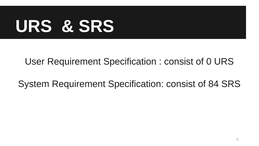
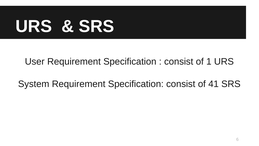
0: 0 -> 1 (209, 61)
84: 84 -> 41 (214, 84)
